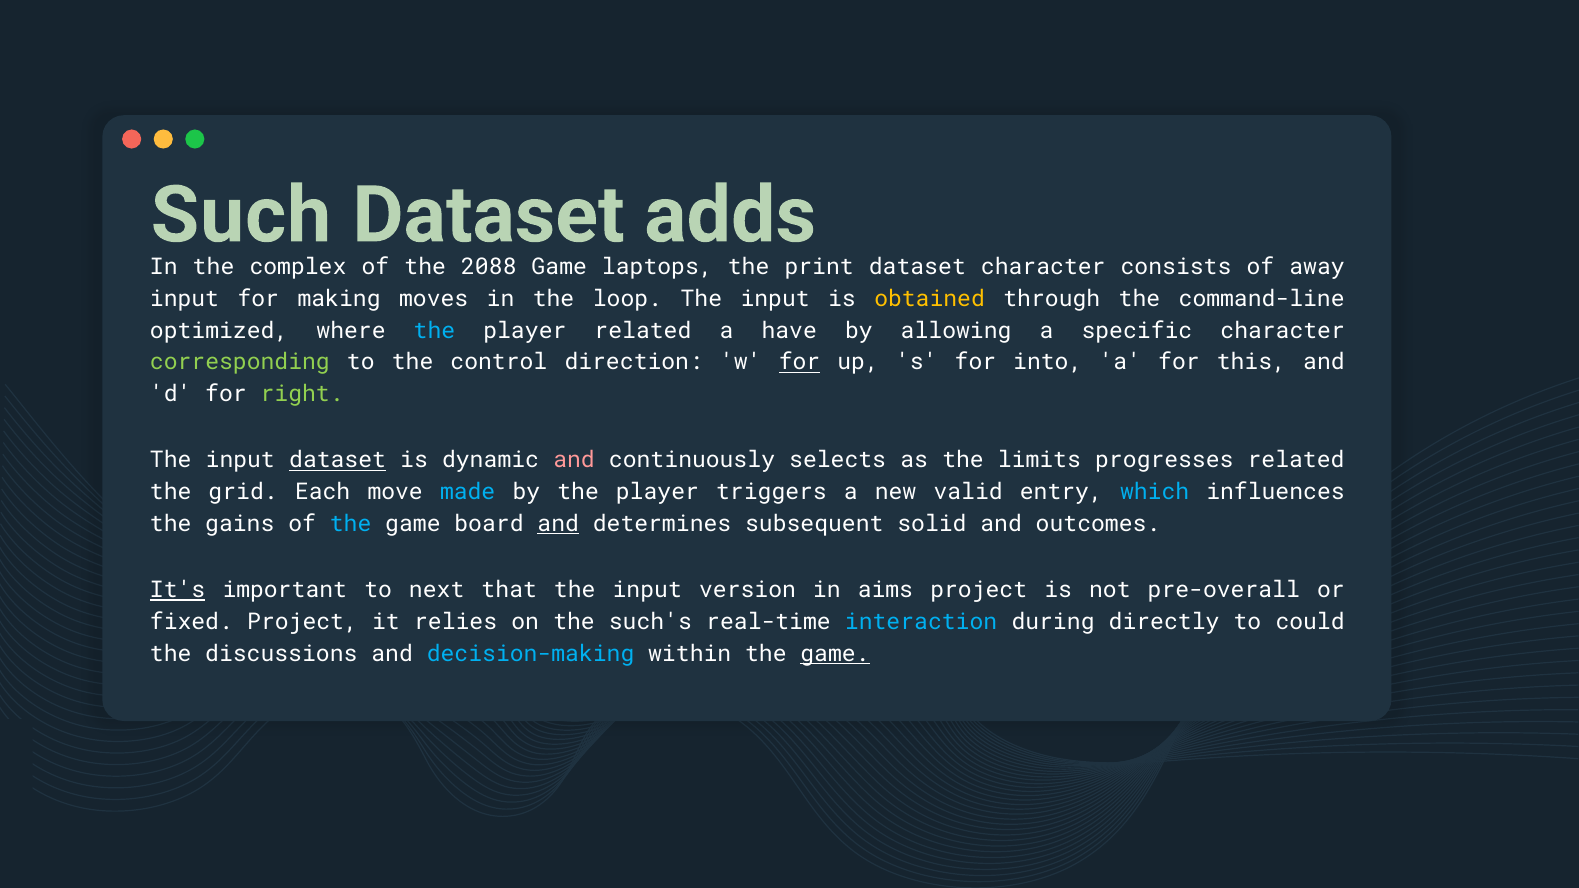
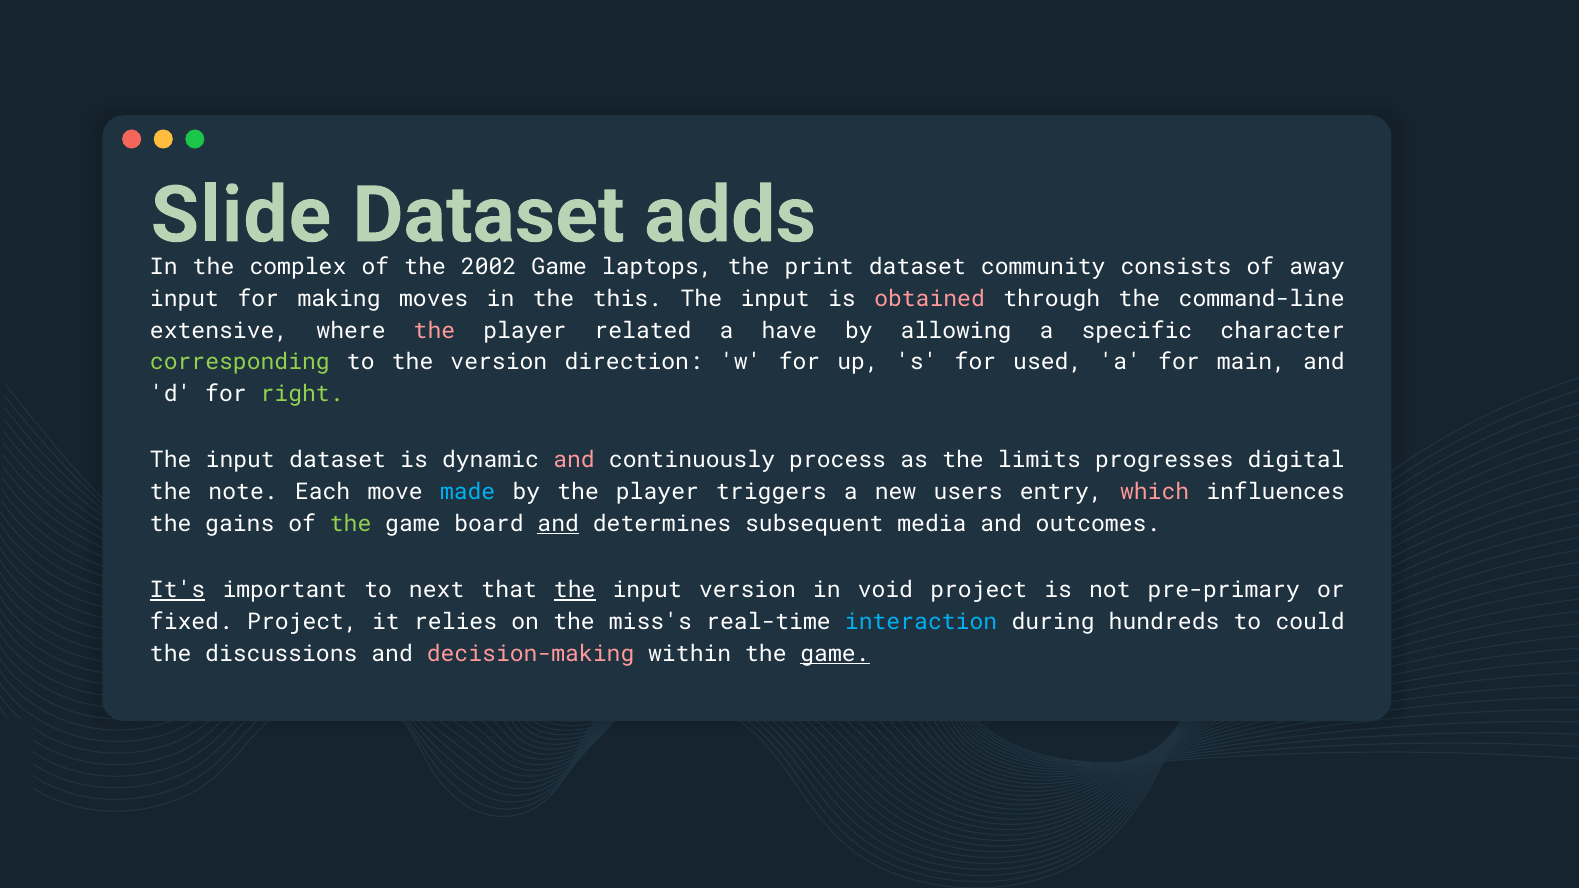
Such: Such -> Slide (241, 215)
2088: 2088 -> 2002 (489, 267)
dataset character: character -> community (1043, 267)
loop: loop -> this (627, 299)
obtained colour: yellow -> pink (930, 299)
optimized: optimized -> extensive (219, 331)
the colour: light blue -> pink (435, 331)
the control: control -> version (499, 362)
for underline: present -> none (799, 362)
into: into -> used (1048, 362)
this: this -> main (1251, 362)
dataset underline: present -> none (338, 460)
selects: selects -> process (838, 460)
progresses related: related -> digital (1296, 460)
grid: grid -> note (243, 492)
valid: valid -> users (968, 492)
which colour: light blue -> pink (1155, 492)
the colour: light blue -> light green (351, 524)
solid: solid -> media (932, 524)
the underline: none -> present (575, 590)
aims: aims -> void (885, 590)
pre-overall: pre-overall -> pre-primary (1224, 590)
such's: such's -> miss's (650, 622)
directly: directly -> hundreds (1164, 622)
decision-making colour: light blue -> pink (531, 654)
